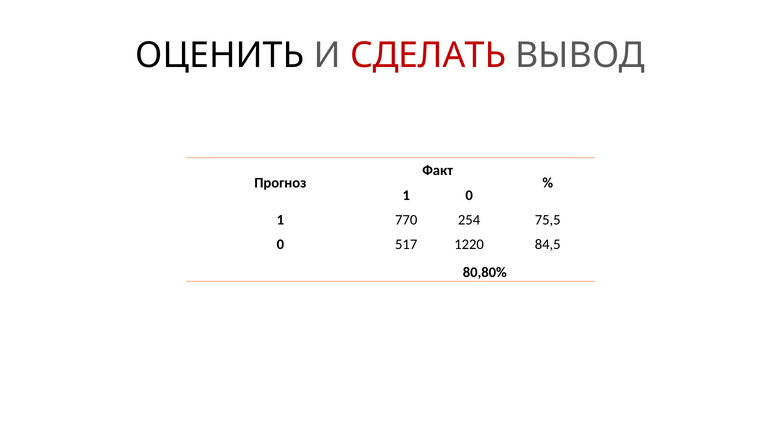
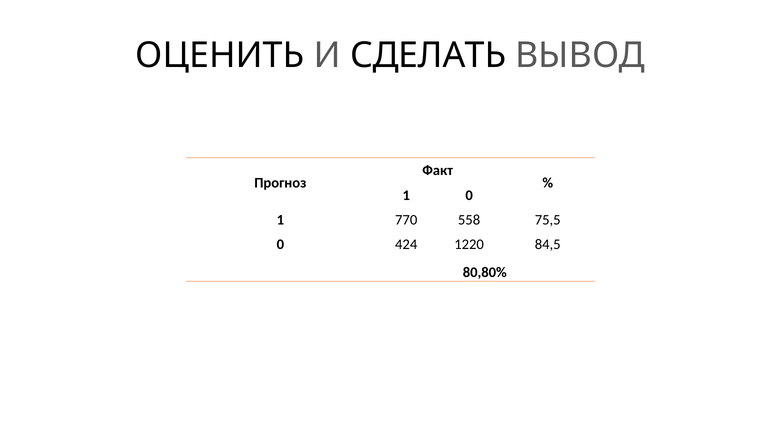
СДЕЛАТЬ colour: red -> black (428, 56)
254: 254 -> 558 (469, 220)
517: 517 -> 424 (406, 245)
